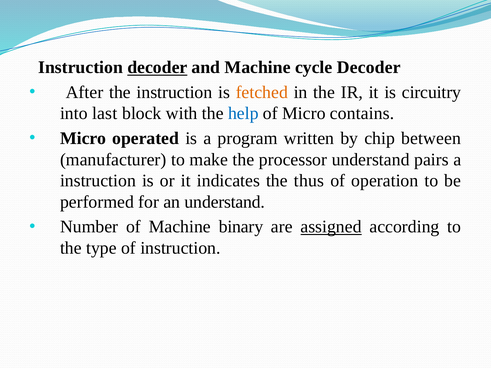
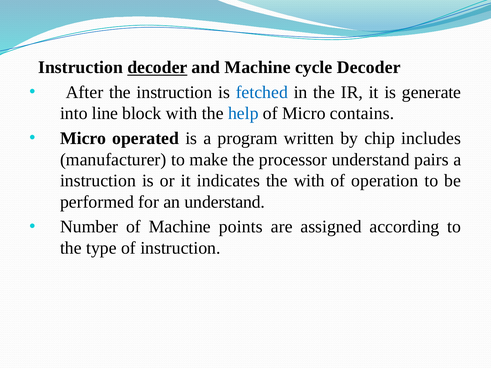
fetched colour: orange -> blue (262, 92)
circuitry: circuitry -> generate (432, 92)
last: last -> line (105, 114)
between: between -> includes (431, 138)
the thus: thus -> with (309, 181)
binary: binary -> points (241, 227)
assigned underline: present -> none (331, 227)
